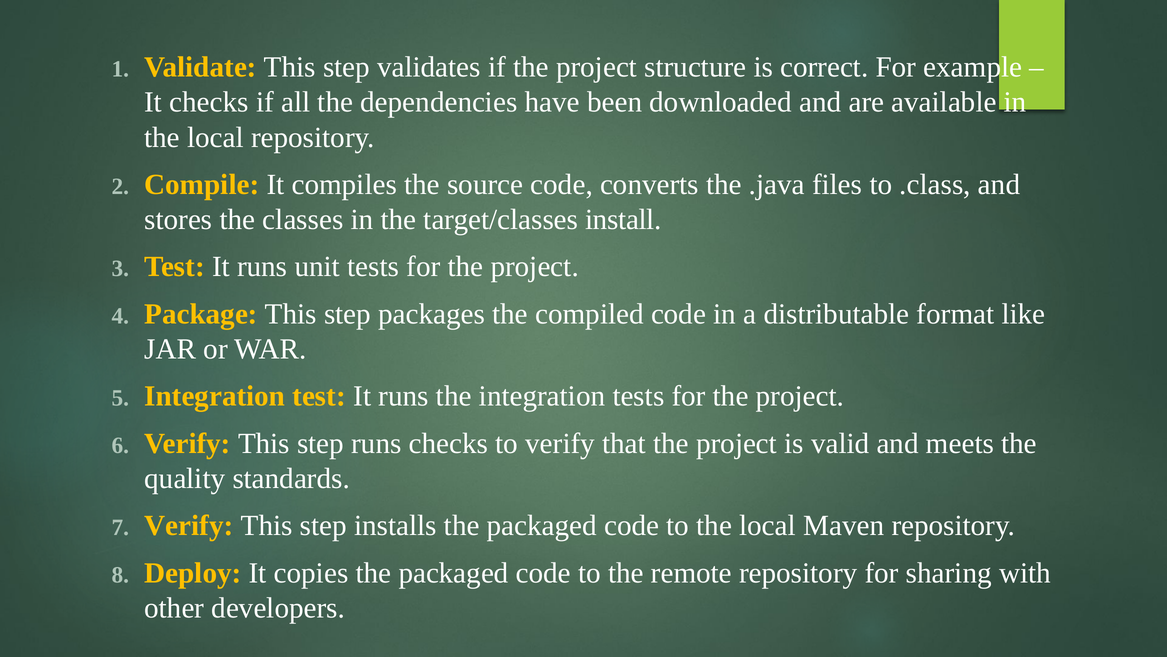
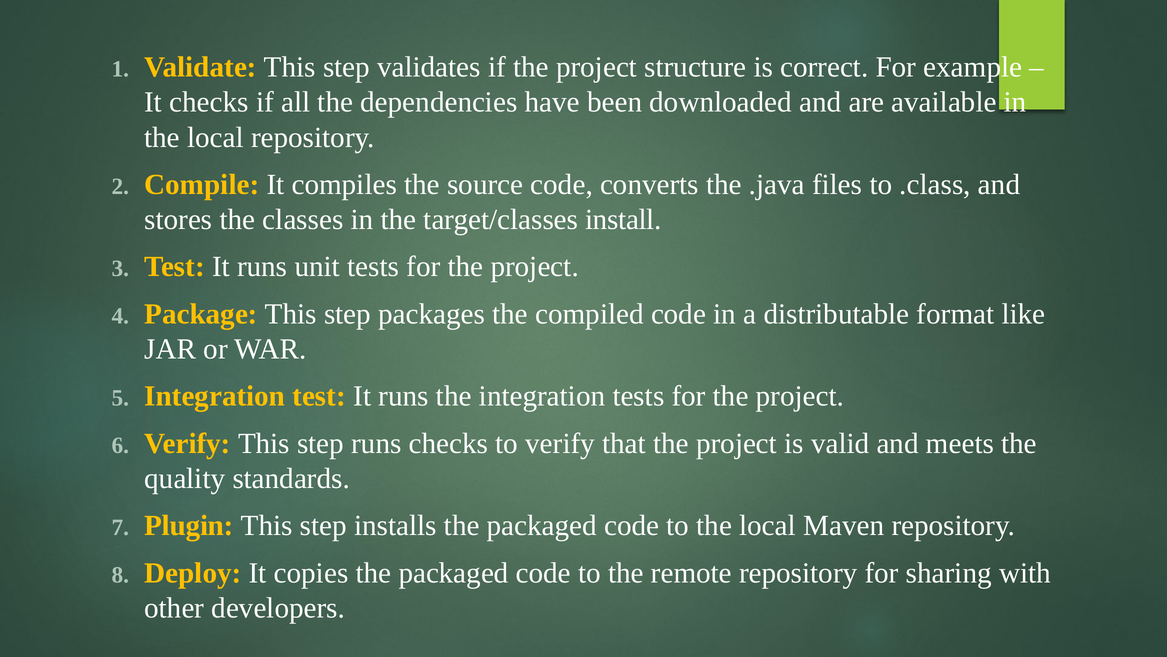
Verify: Verify -> Plugin (189, 525)
